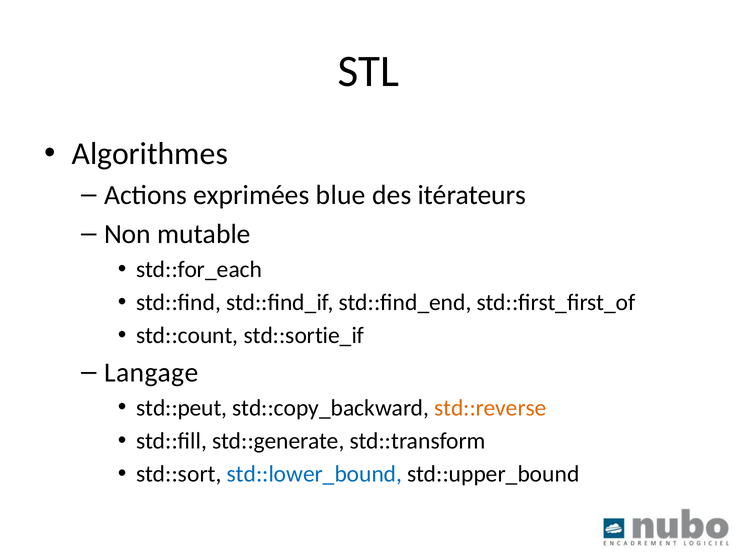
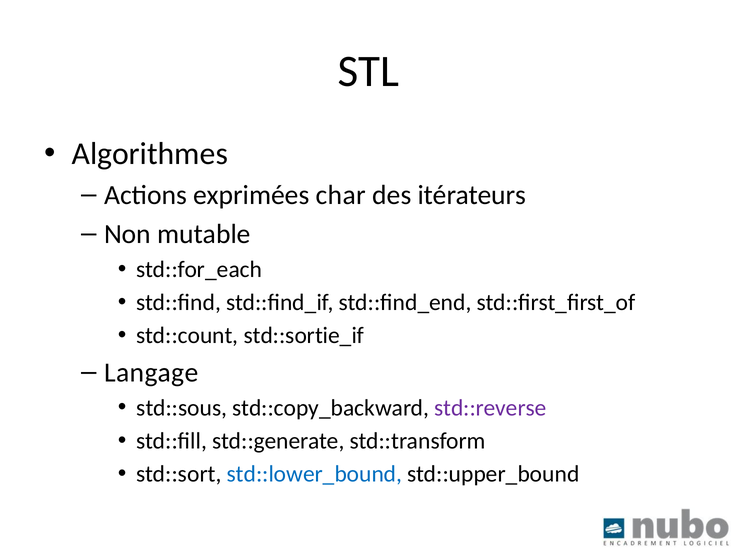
blue: blue -> char (341, 195)
std::peut: std::peut -> std::sous (182, 408)
std::reverse colour: orange -> purple (490, 408)
